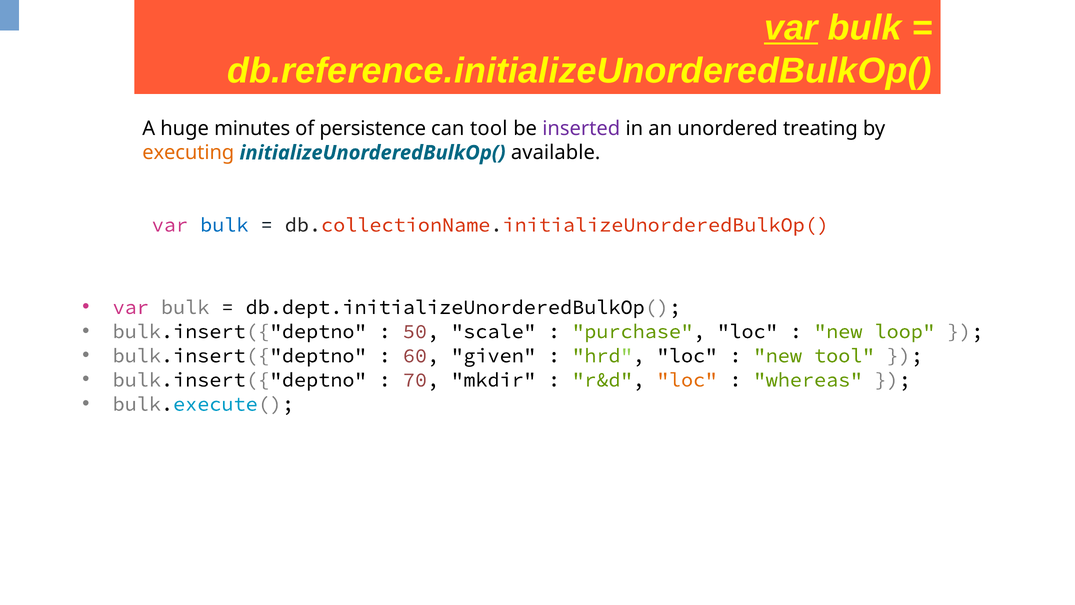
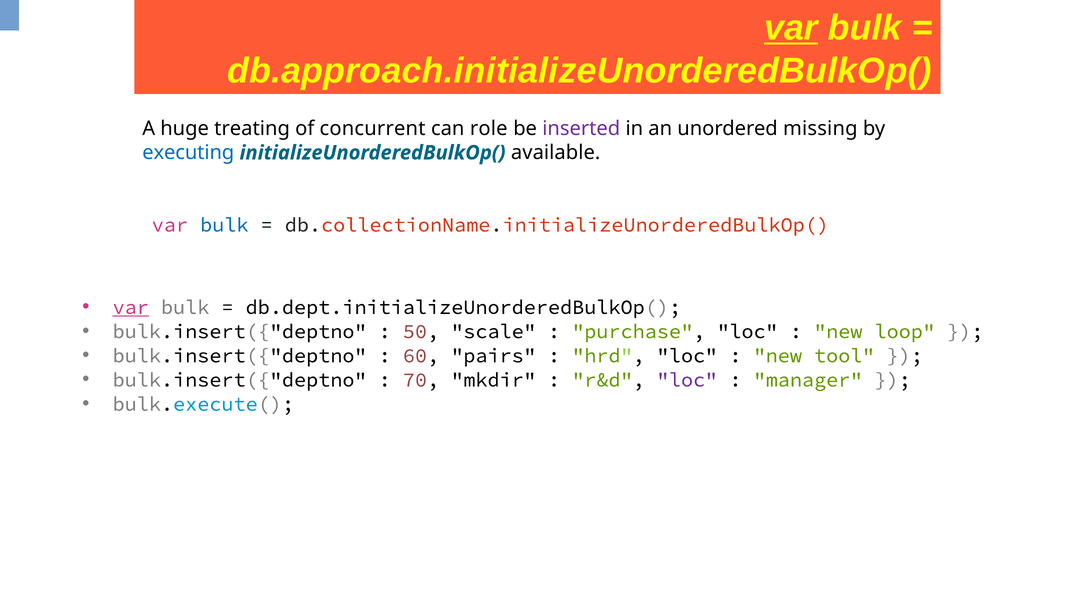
db.reference.initializeUnorderedBulkOp(: db.reference.initializeUnorderedBulkOp( -> db.approach.initializeUnorderedBulkOp( (579, 71)
minutes: minutes -> treating (252, 129)
persistence: persistence -> concurrent (373, 129)
can tool: tool -> role (489, 129)
treating: treating -> missing (820, 129)
executing colour: orange -> blue (188, 153)
var underline: none -> present (131, 307)
given: given -> pairs (494, 355)
loc colour: orange -> purple (687, 380)
whereas: whereas -> manager (808, 380)
